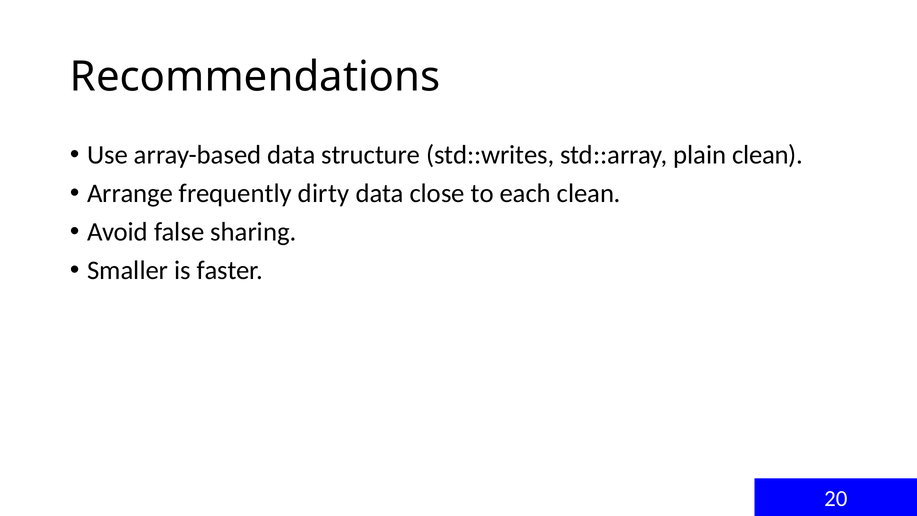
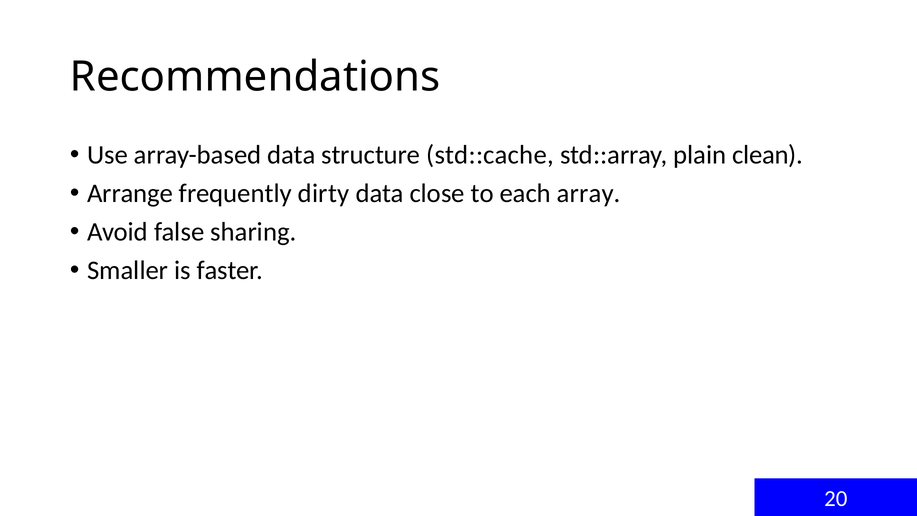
std::writes: std::writes -> std::cache (490, 155)
each clean: clean -> array (589, 193)
